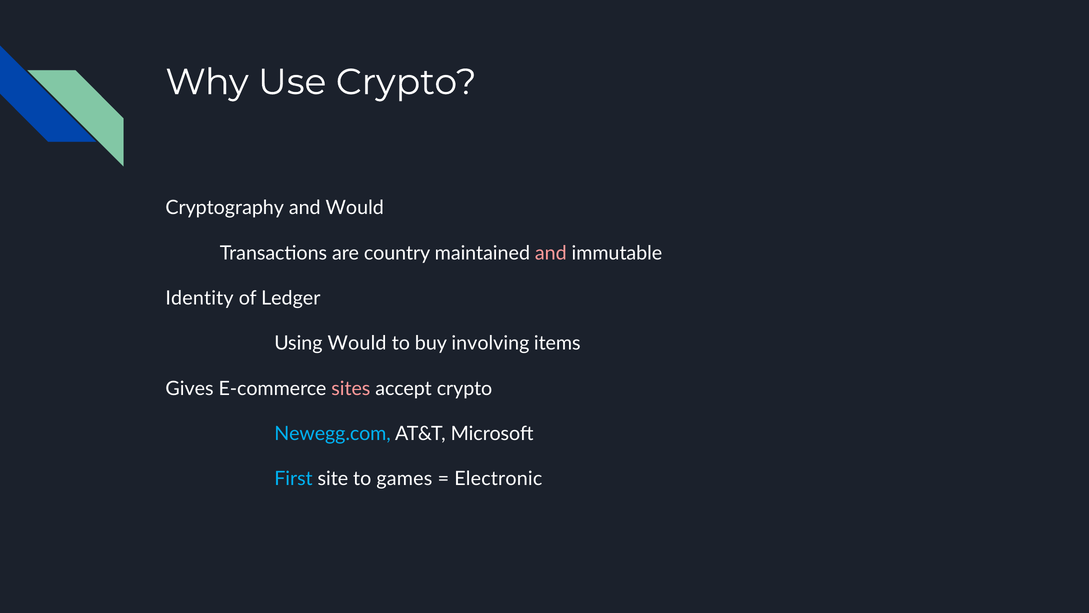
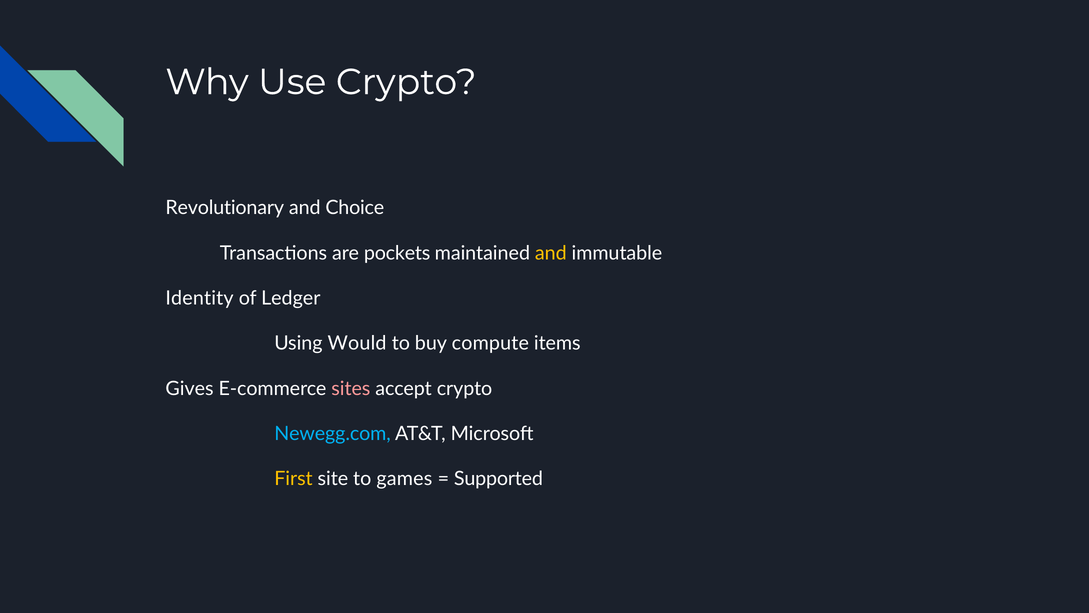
Cryptography: Cryptography -> Revolutionary (225, 208)
and Would: Would -> Choice (355, 208)
country: country -> pockets (397, 253)
and colour: pink -> yellow (551, 253)
involving: involving -> compute (490, 343)
First colour: light blue -> yellow (293, 479)
Electronic: Electronic -> Supported (498, 479)
